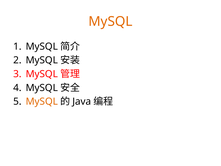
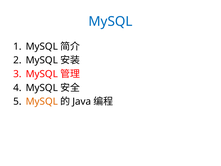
MySQL colour: orange -> blue (110, 21)
